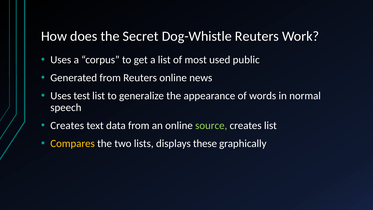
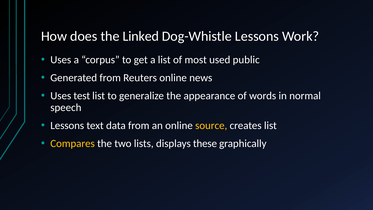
Secret: Secret -> Linked (141, 36)
Dog-Whistle Reuters: Reuters -> Lessons (257, 36)
Creates: Creates -> Lessons (67, 125)
source colour: light green -> yellow (211, 125)
